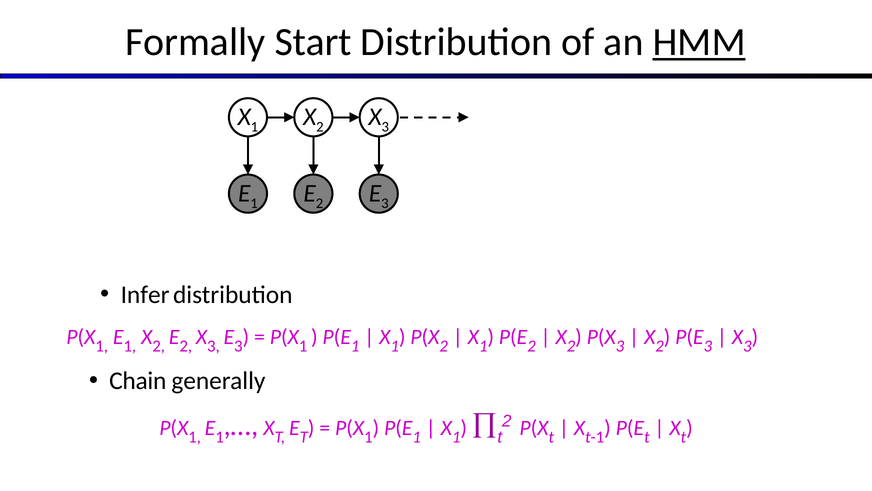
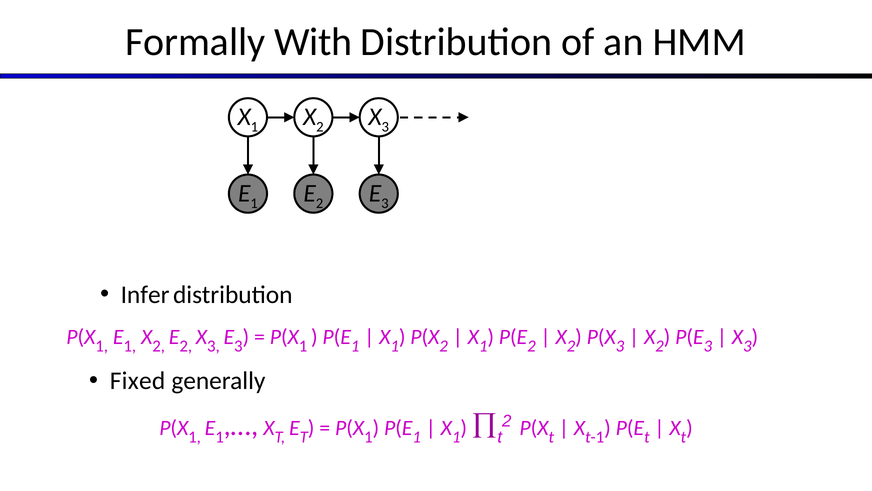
Start: Start -> With (313, 42)
HMM underline: present -> none (699, 42)
Chain: Chain -> Fixed (138, 381)
